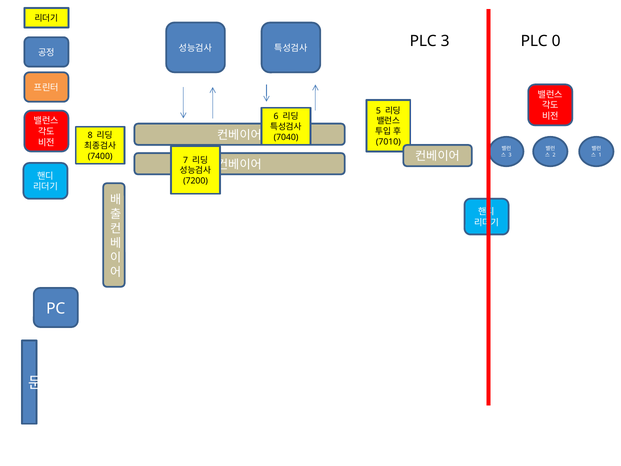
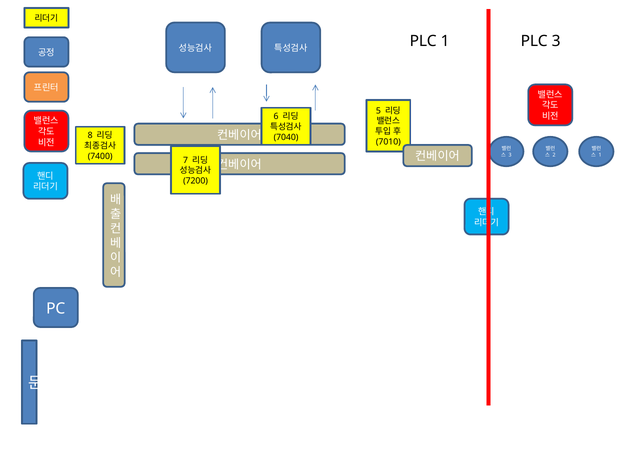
PLC 3: 3 -> 1 (445, 41)
PLC 0: 0 -> 3 (556, 41)
